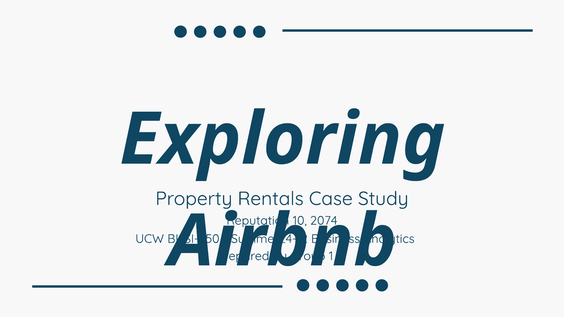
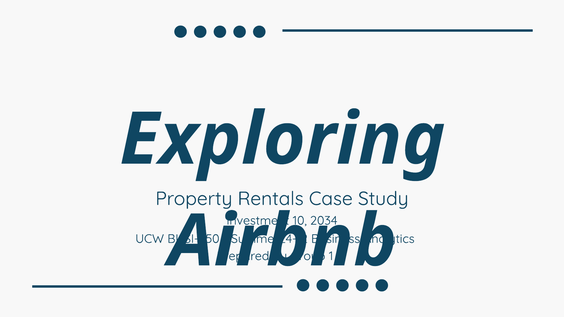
Reputation: Reputation -> Investment (258, 221)
2074: 2074 -> 2034 (324, 221)
